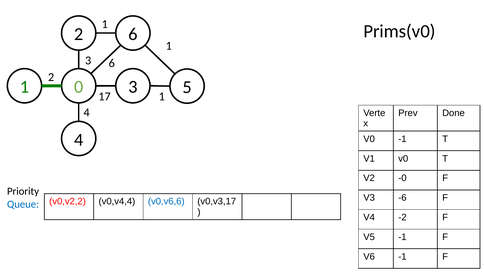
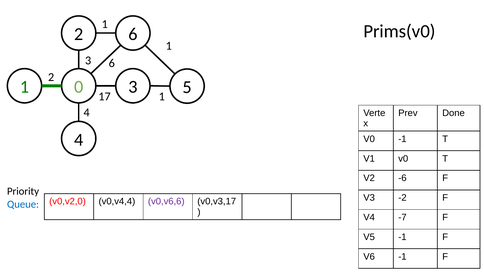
-0: -0 -> -6 (402, 178)
-6: -6 -> -2 (402, 198)
v0,v2,2: v0,v2,2 -> v0,v2,0 (68, 202)
v0,v6,6 colour: blue -> purple (166, 202)
-2: -2 -> -7 (402, 218)
